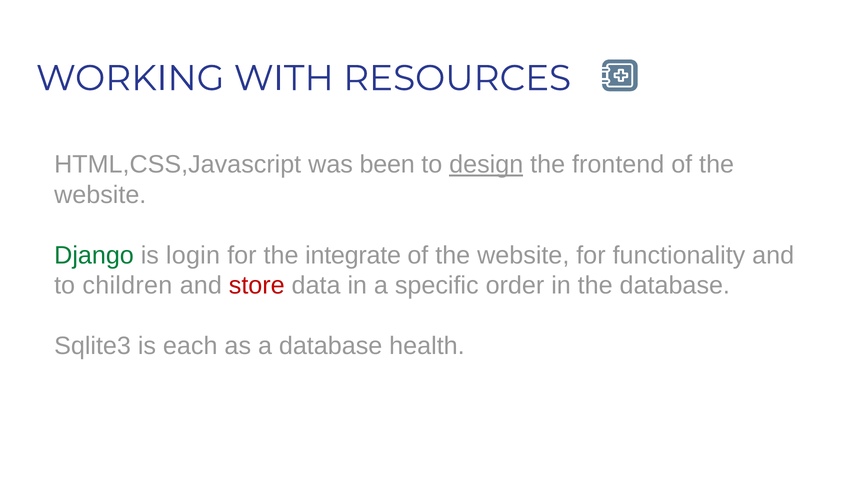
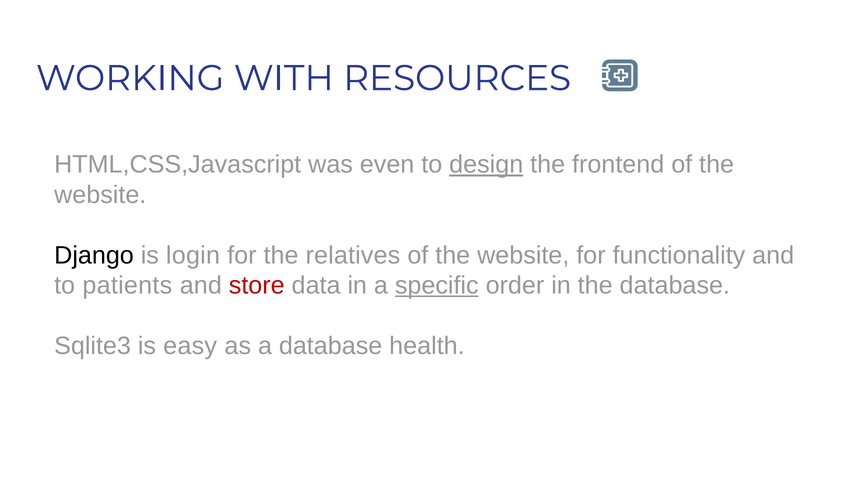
been: been -> even (387, 165)
Django colour: green -> black (94, 255)
integrate: integrate -> relatives (353, 255)
children: children -> patients (127, 285)
specific underline: none -> present (437, 285)
each: each -> easy (190, 346)
